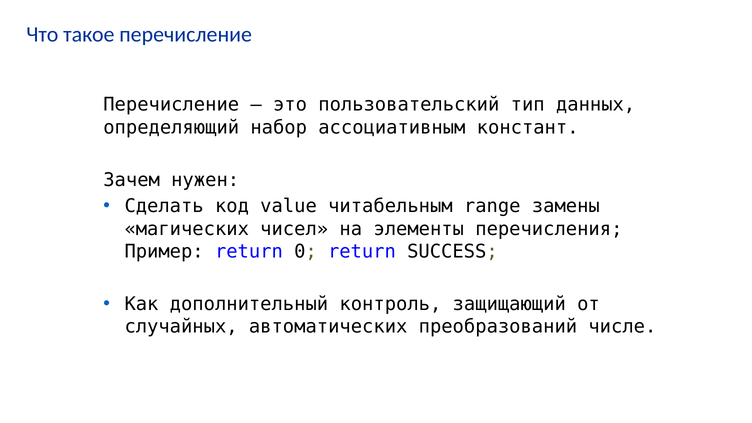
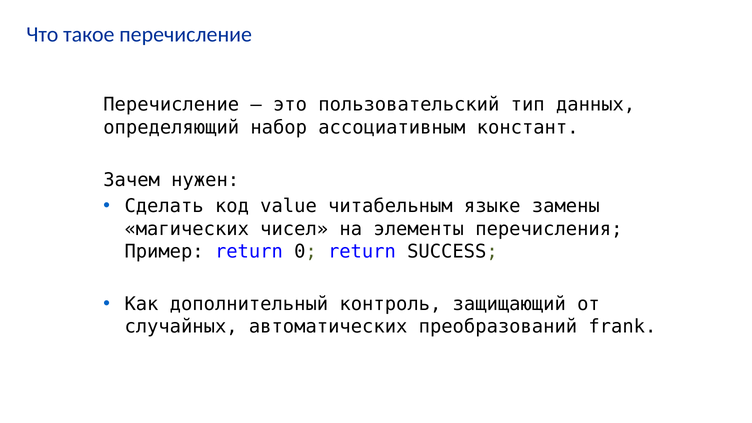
range: range -> языке (492, 206)
числе: числе -> frank (622, 327)
